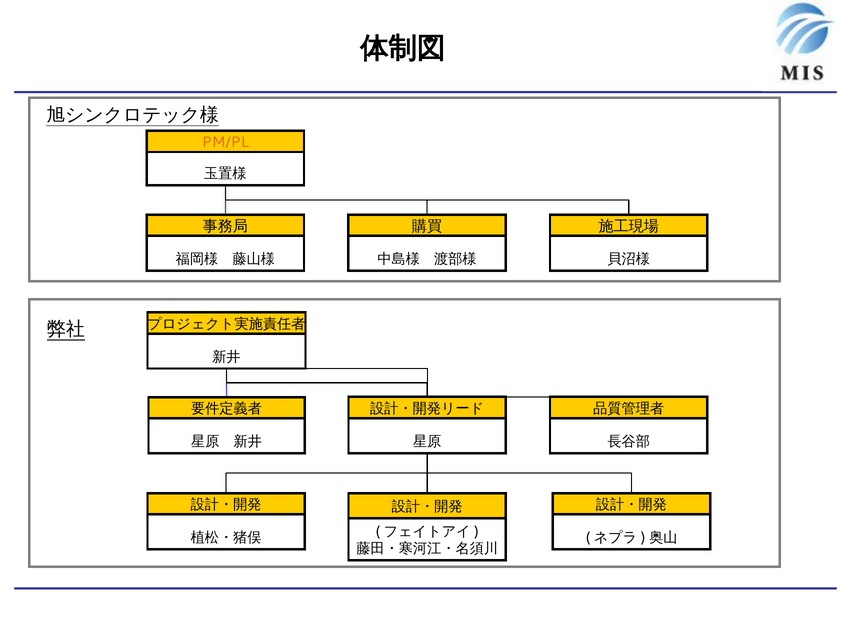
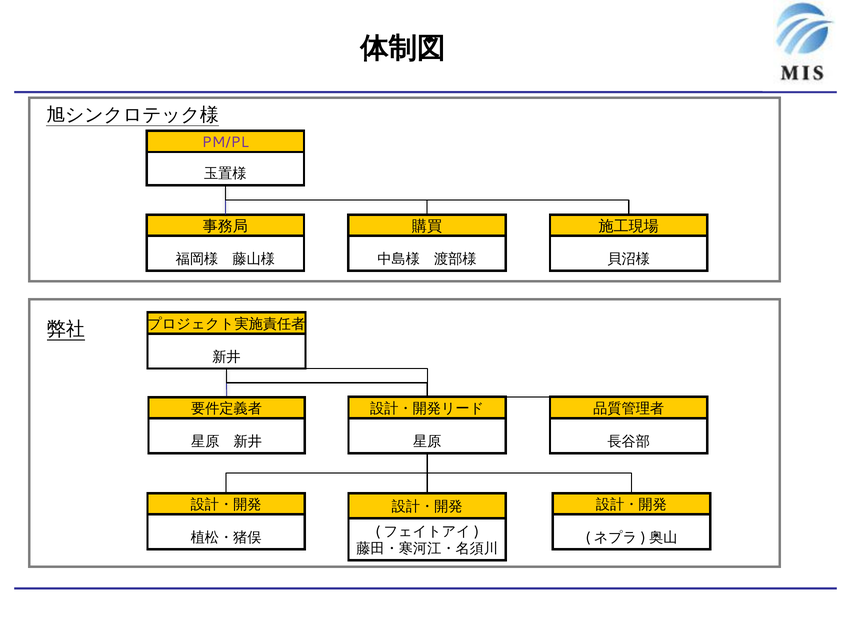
PM/PL colour: orange -> purple (225, 142)
